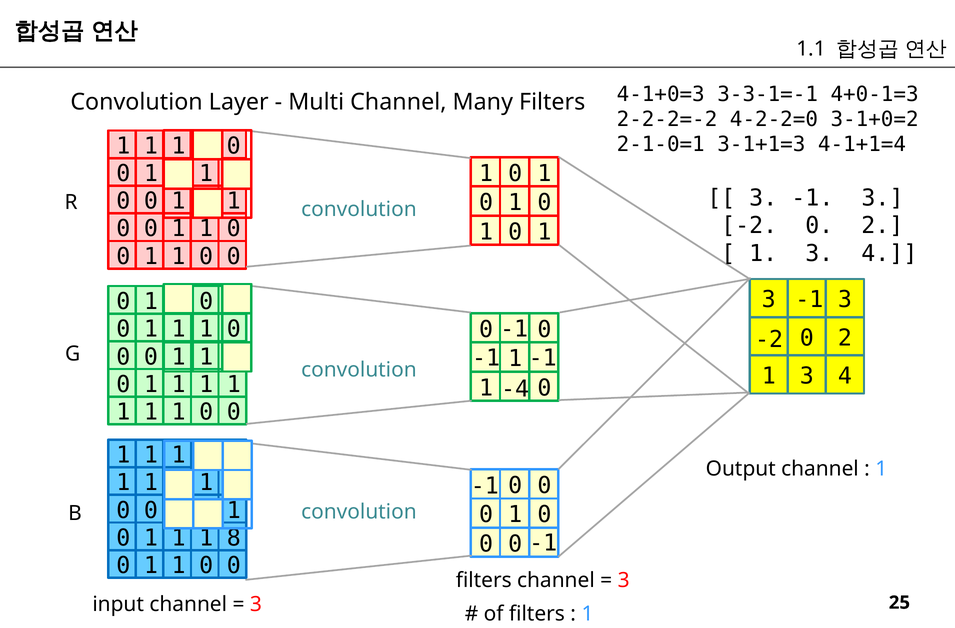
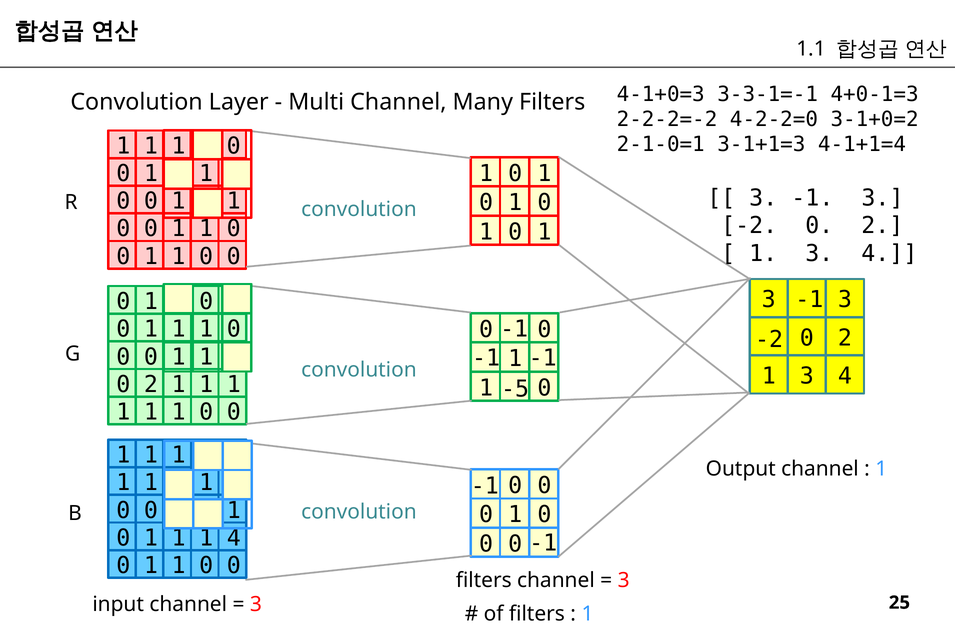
1: 1 -> 2 (151, 384)
-4: -4 -> -5 (515, 388)
1 8: 8 -> 4 (234, 537)
